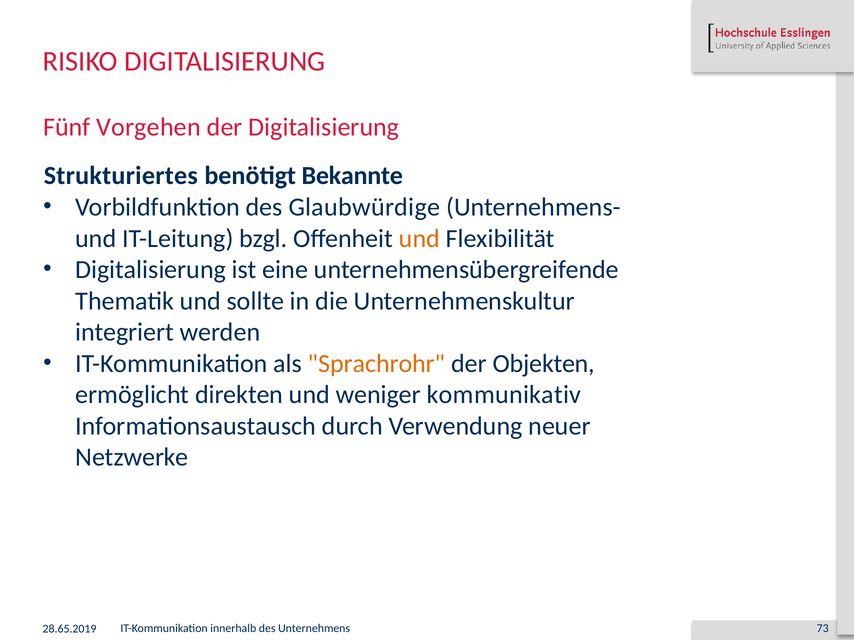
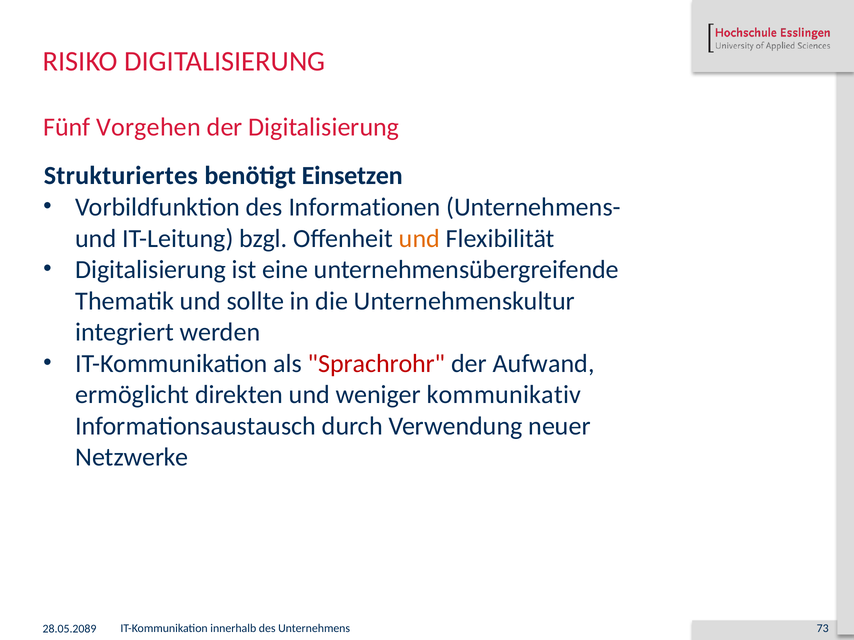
Bekannte: Bekannte -> Einsetzen (352, 176)
Glaubwürdige: Glaubwürdige -> Informationen (364, 207)
Sprachrohr colour: orange -> red (377, 364)
Objekten: Objekten -> Aufwand (544, 364)
28.65.2019: 28.65.2019 -> 28.05.2089 (70, 629)
